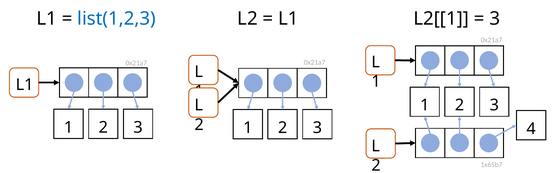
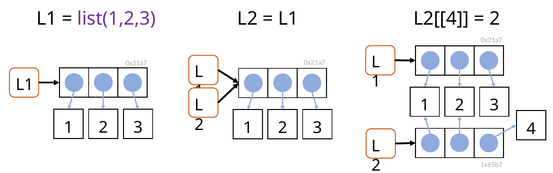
list(1,2,3 colour: blue -> purple (117, 19)
L2[[1: L2[[1 -> L2[[4 (441, 19)
3: 3 -> 2 (495, 19)
